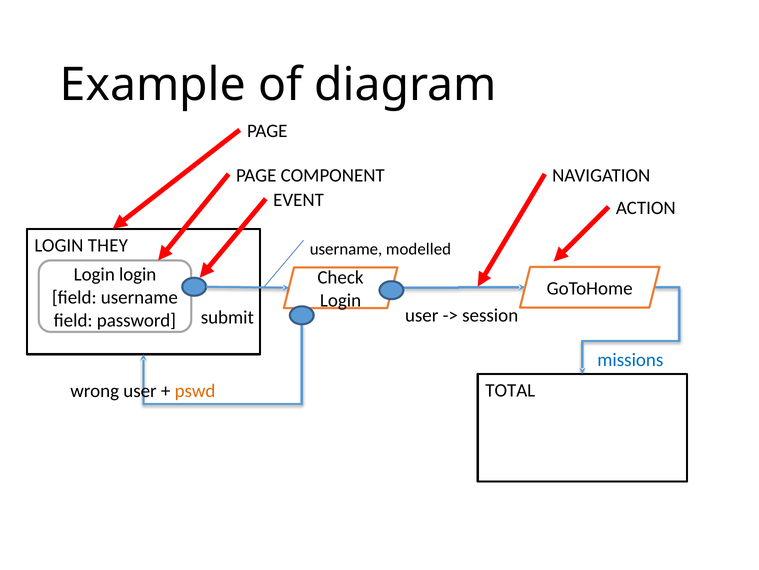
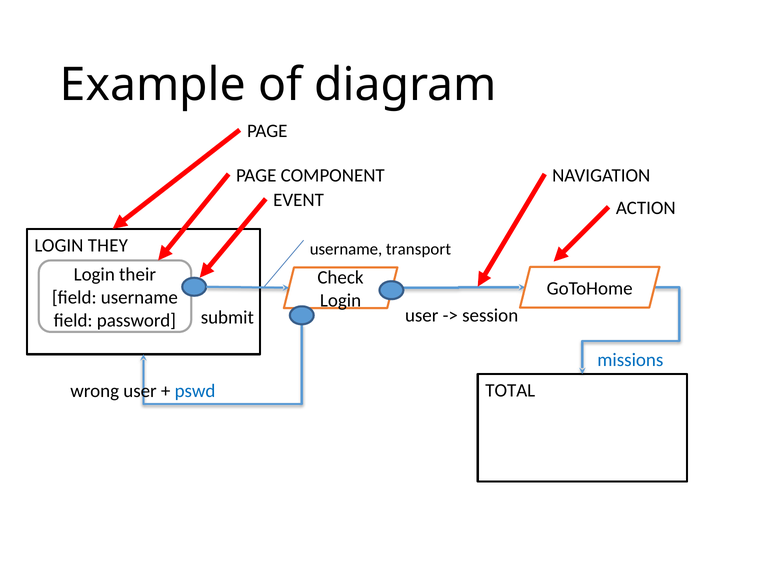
modelled: modelled -> transport (419, 249)
Login login: login -> their (138, 274)
pswd colour: orange -> blue (195, 391)
